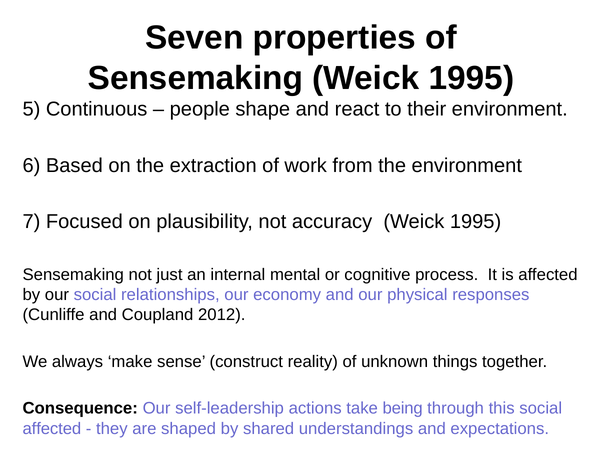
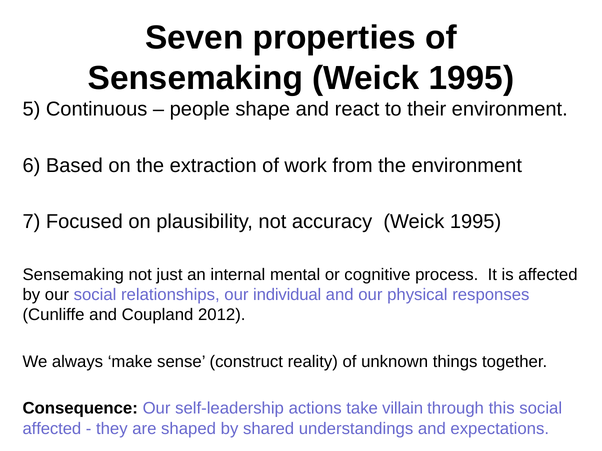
economy: economy -> individual (287, 295)
being: being -> villain (403, 409)
